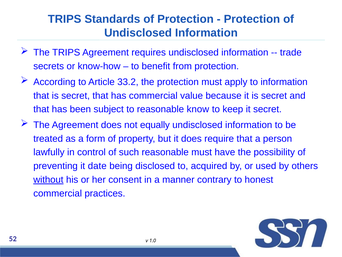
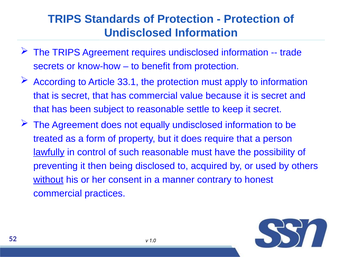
33.2: 33.2 -> 33.1 (128, 82)
know: know -> settle (198, 109)
lawfully underline: none -> present (49, 152)
date: date -> then (97, 166)
